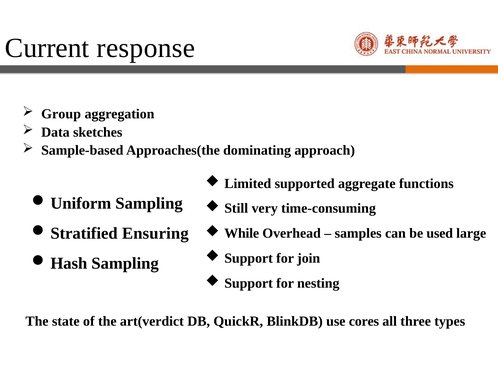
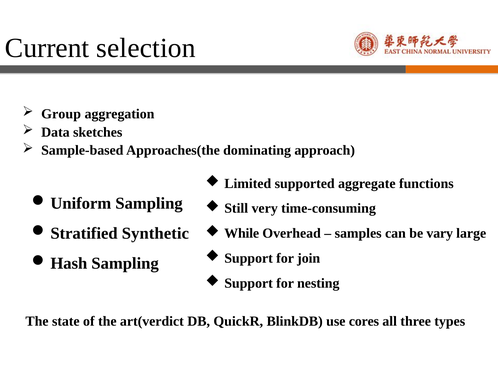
response: response -> selection (146, 48)
Ensuring: Ensuring -> Synthetic (155, 233)
used: used -> vary (440, 233)
